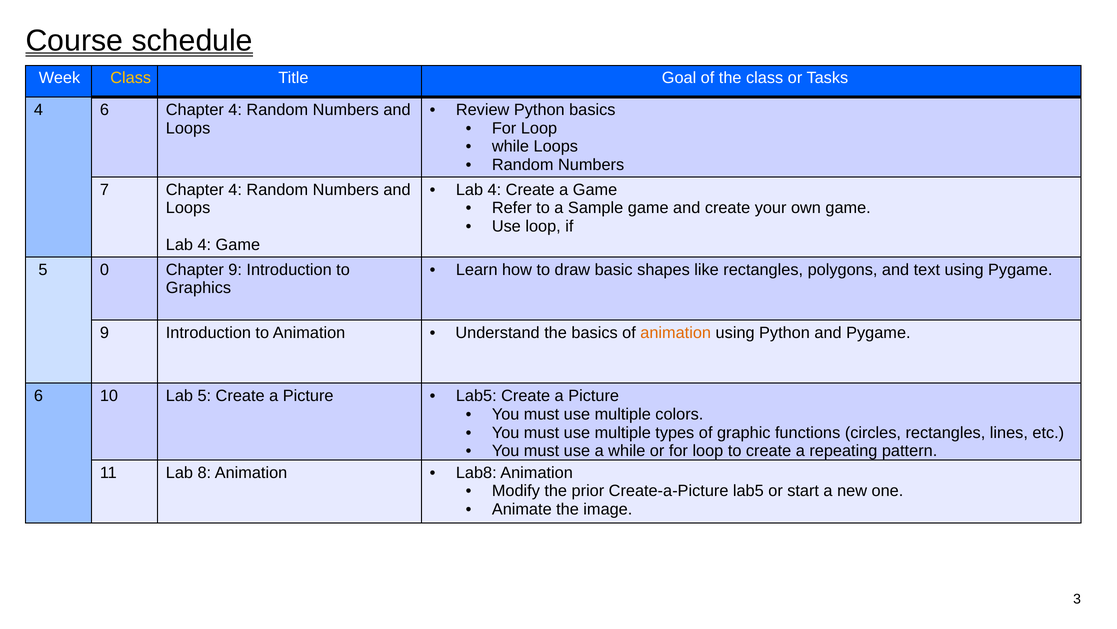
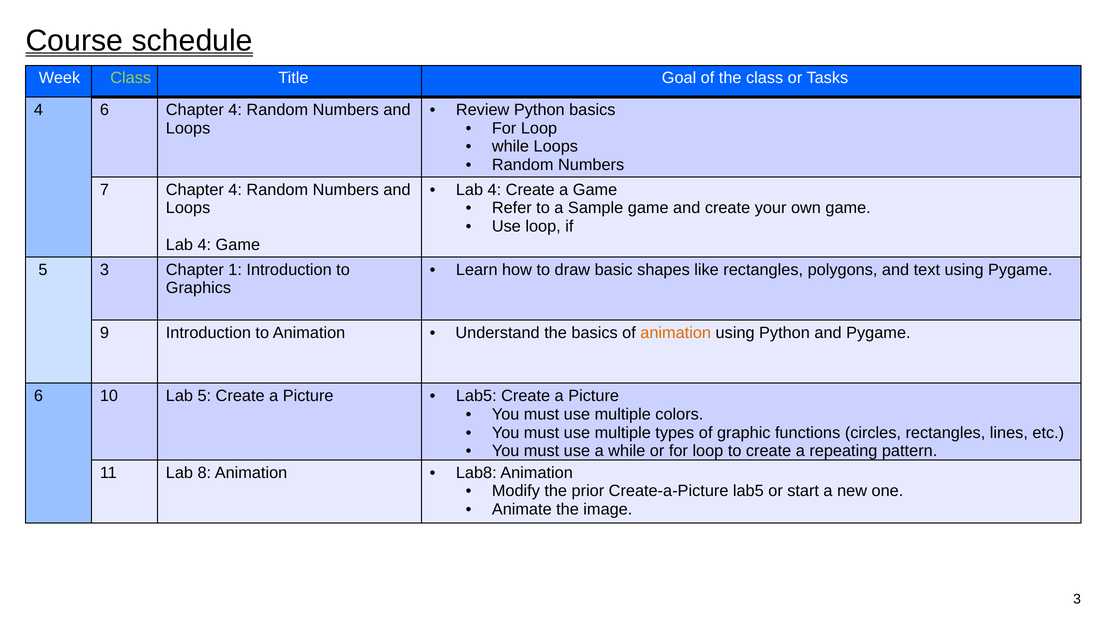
Class colour: yellow -> light green (131, 78)
5 0: 0 -> 3 (104, 269)
Chapter 9: 9 -> 1 (235, 269)
